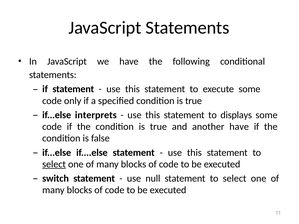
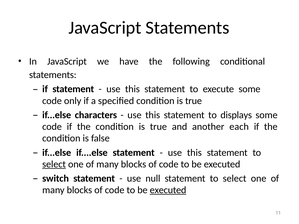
interprets: interprets -> characters (96, 115)
another have: have -> each (239, 127)
executed underline: none -> present (168, 190)
